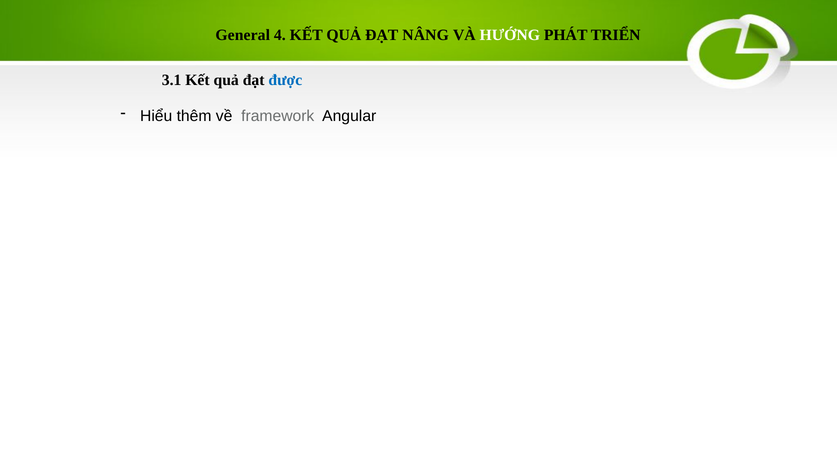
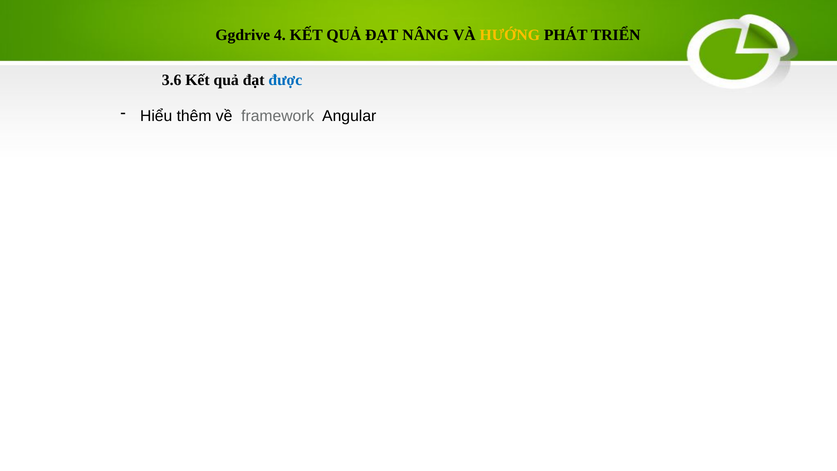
General: General -> Ggdrive (243, 35)
HƯỚNG colour: white -> yellow (510, 35)
3.1: 3.1 -> 3.6 (172, 80)
